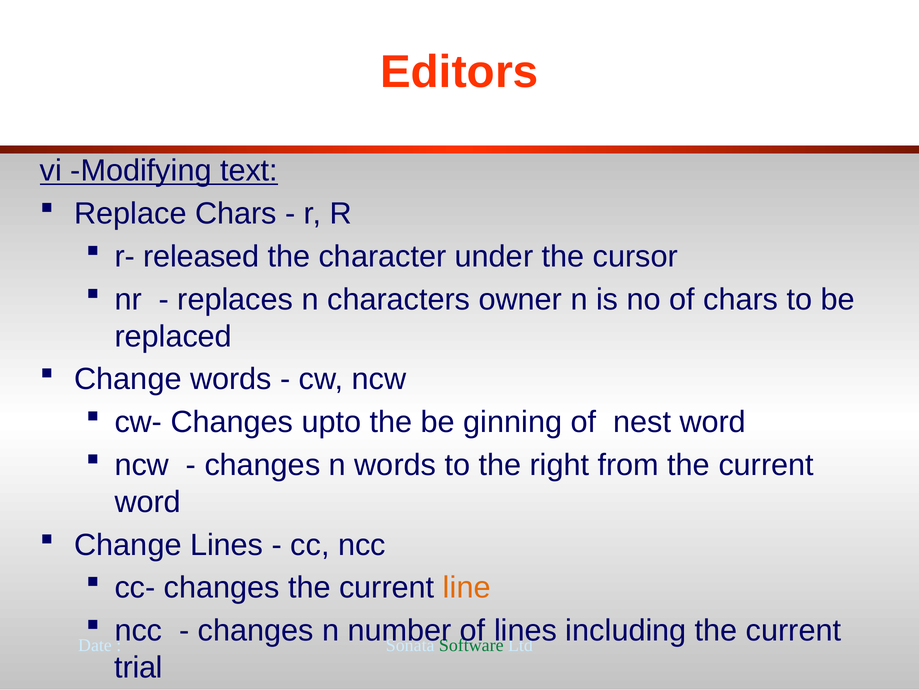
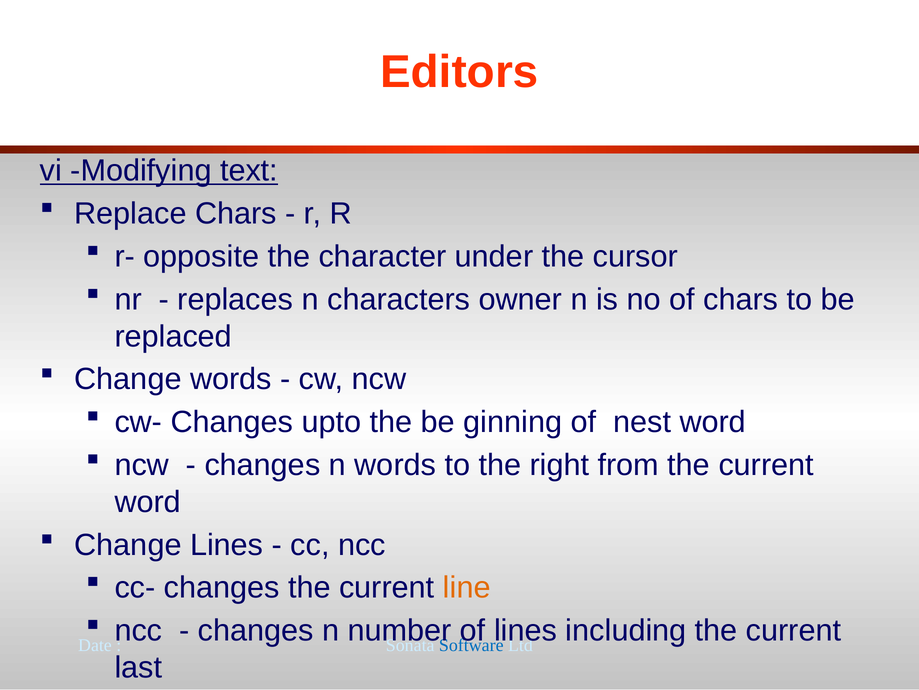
released: released -> opposite (201, 256)
Software colour: green -> blue (471, 645)
trial: trial -> last (138, 667)
